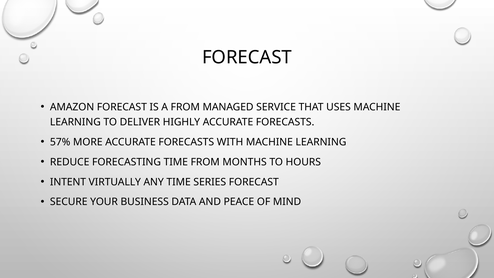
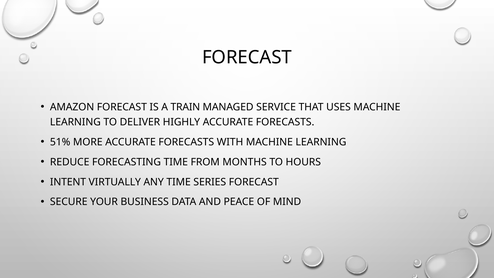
A FROM: FROM -> TRAIN (185, 107)
57%: 57% -> 51% (60, 142)
